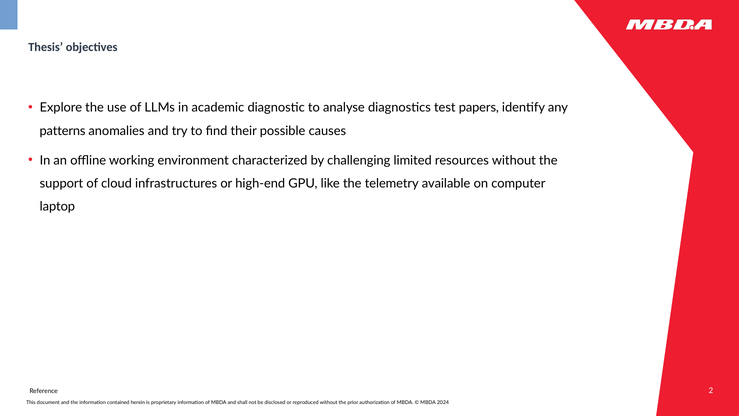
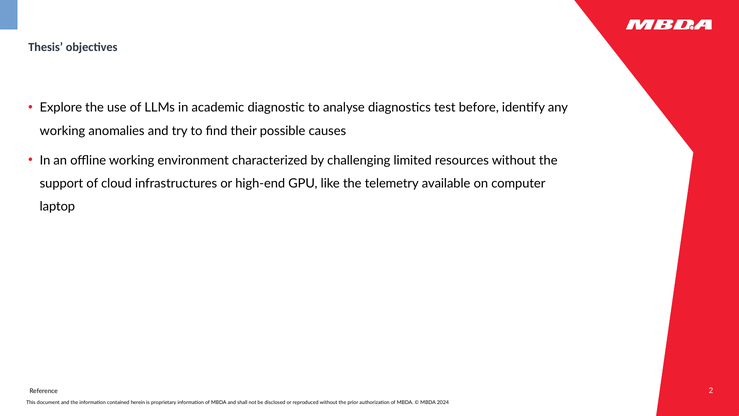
papers: papers -> before (479, 108)
patterns: patterns -> working (62, 131)
